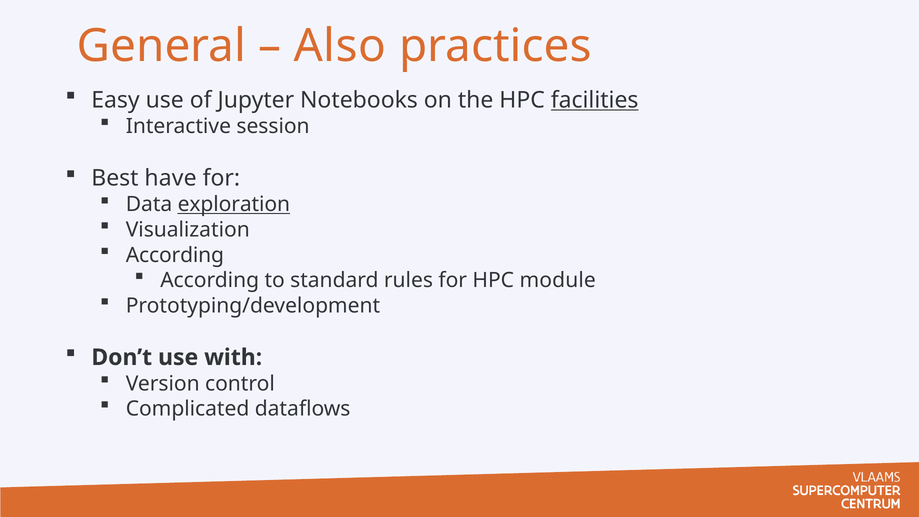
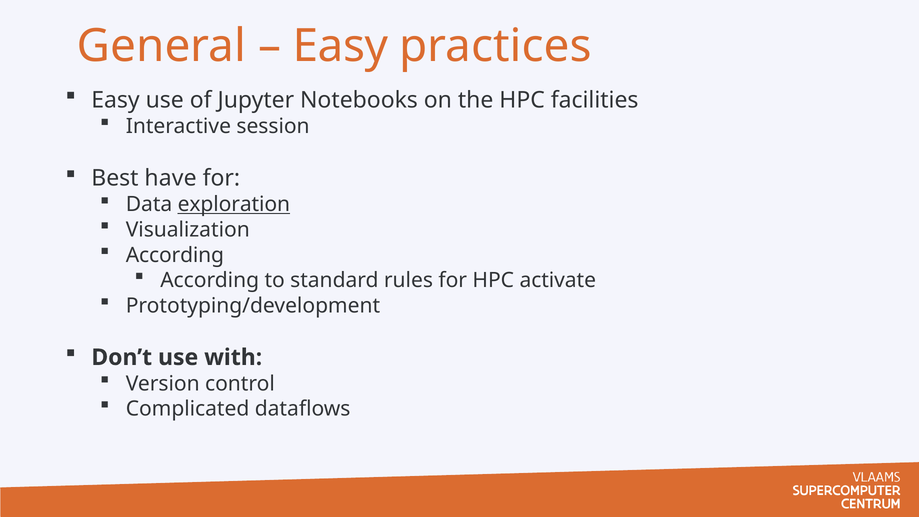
Also: Also -> Easy (340, 46)
facilities underline: present -> none (595, 100)
module: module -> activate (558, 280)
